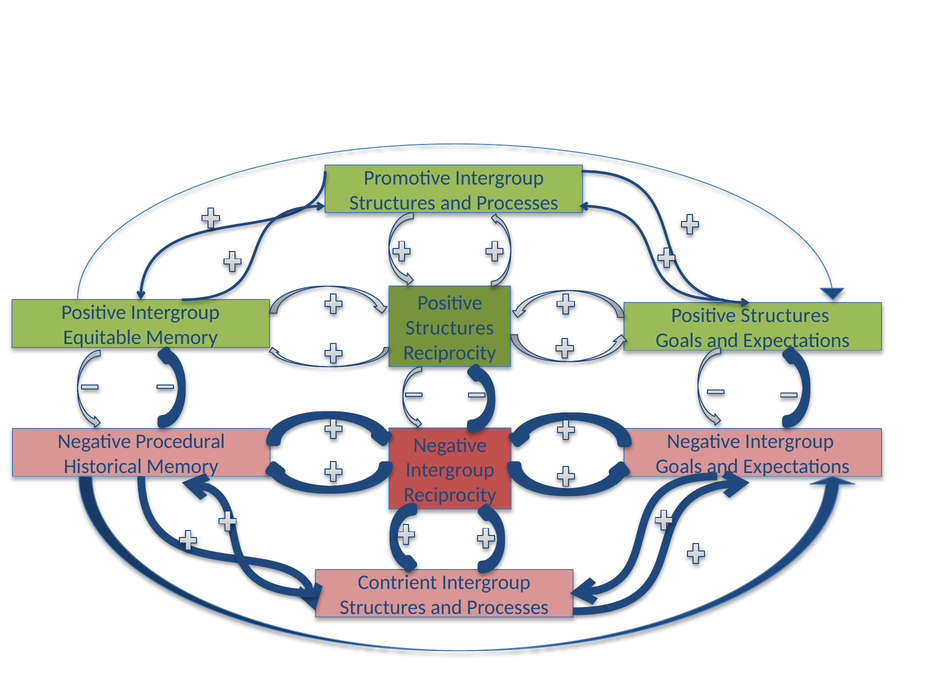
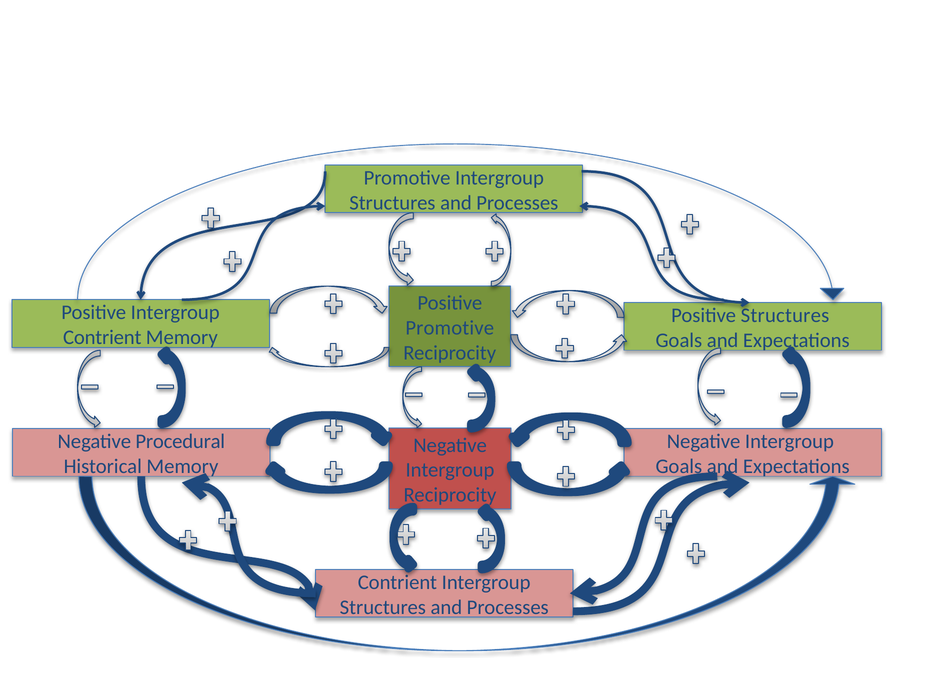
Structures: Structures -> Promotive (450, 328)
Equitable: Equitable -> Contrient (102, 337)
